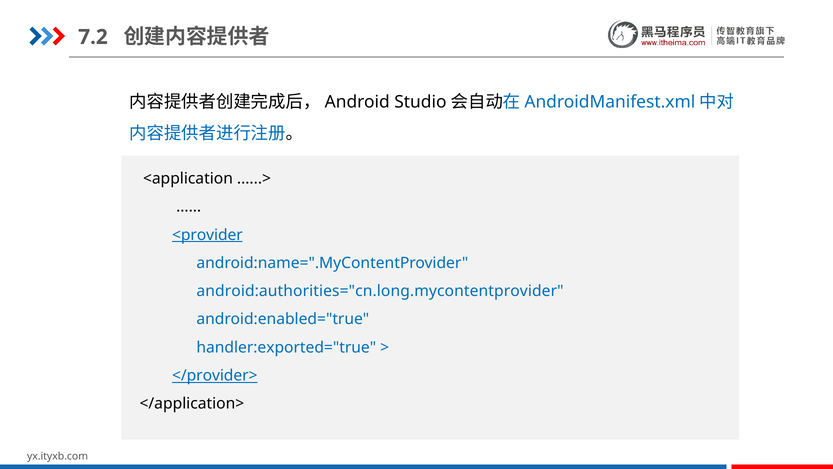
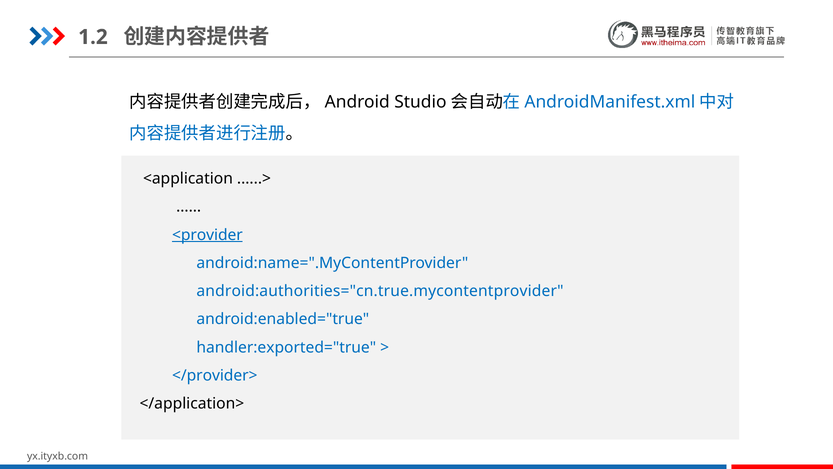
7.2: 7.2 -> 1.2 (93, 37)
android:authorities="cn.long.mycontentprovider: android:authorities="cn.long.mycontentprovider -> android:authorities="cn.true.mycontentprovider (380, 291)
</provider> underline: present -> none (215, 375)
